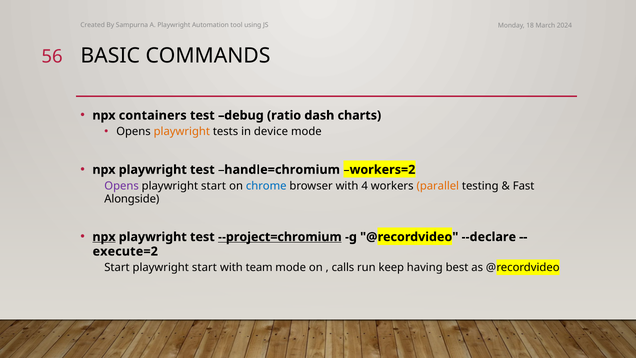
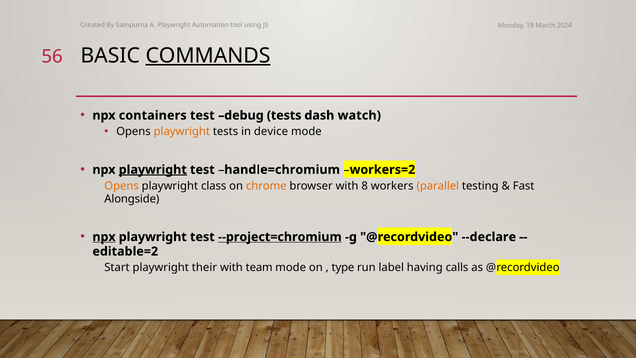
COMMANDS underline: none -> present (208, 56)
debug ratio: ratio -> tests (284, 115)
charts: charts -> watch (359, 115)
playwright underline: none -> present (153, 170)
Opens colour: purple -> orange (122, 186)
start: start -> class (214, 186)
chrome colour: blue -> orange (266, 186)
4: 4 -> 8 (365, 186)
execute=2: execute=2 -> editable=2 (125, 251)
Start playwright start: start -> their (204, 268)
calls: calls -> type (343, 268)
keep: keep -> label (391, 268)
best: best -> calls (457, 268)
